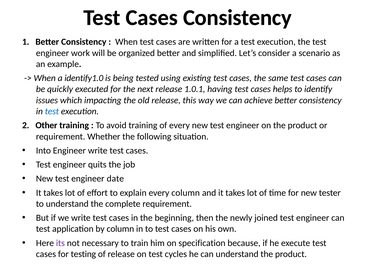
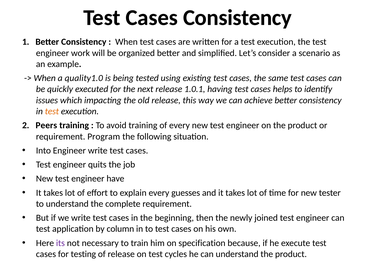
identify1.0: identify1.0 -> quality1.0 (84, 78)
test colour: blue -> orange (52, 111)
Other: Other -> Peers (46, 125)
Whether: Whether -> Program (104, 136)
date: date -> have (115, 179)
every column: column -> guesses (186, 193)
